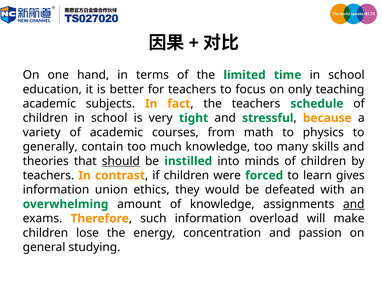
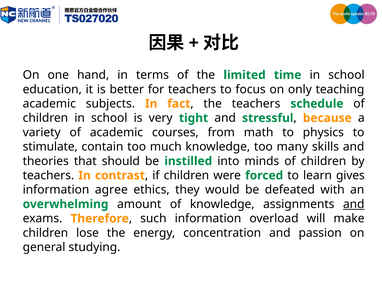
generally: generally -> stimulate (50, 146)
should underline: present -> none (121, 161)
union: union -> agree (111, 189)
